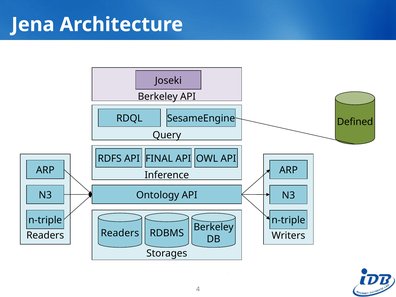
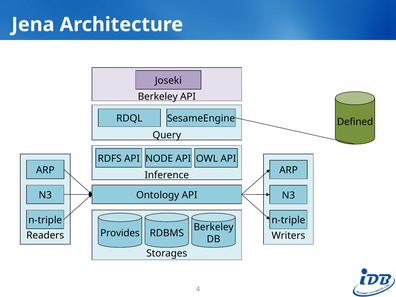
FINAL: FINAL -> NODE (159, 159)
Readers: Readers -> Provides (120, 233)
